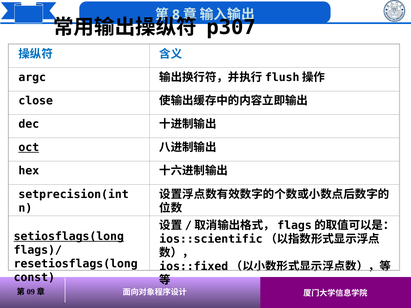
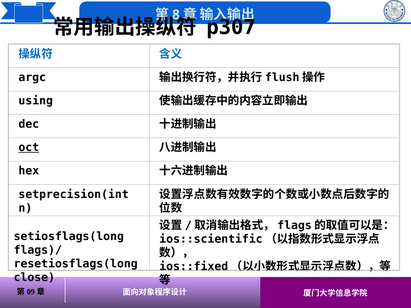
close: close -> using (36, 101)
setiosflags(long underline: present -> none (69, 237)
const: const -> close (34, 278)
